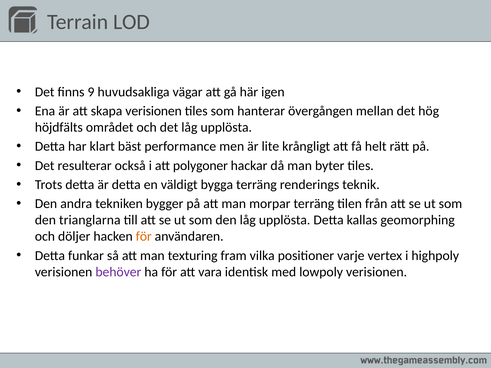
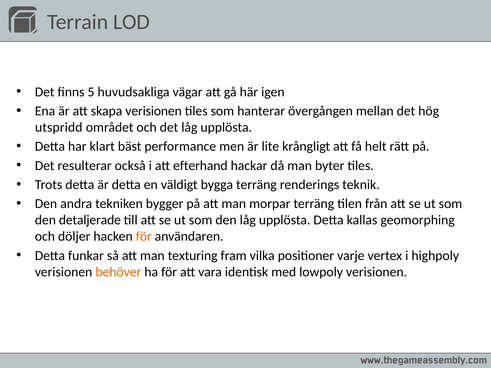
9: 9 -> 5 (91, 92)
höjdfälts: höjdfälts -> utspridd (59, 127)
polygoner: polygoner -> efterhand (200, 166)
trianglarna: trianglarna -> detaljerade (90, 220)
behöver colour: purple -> orange (118, 272)
